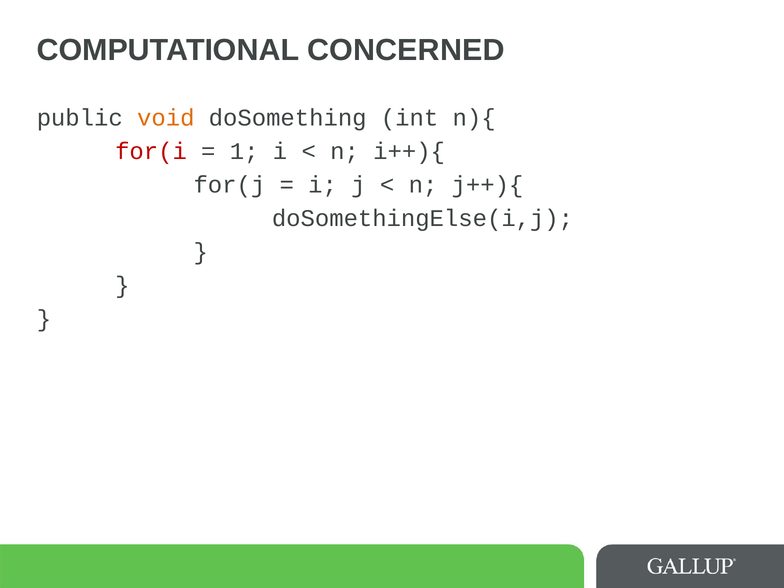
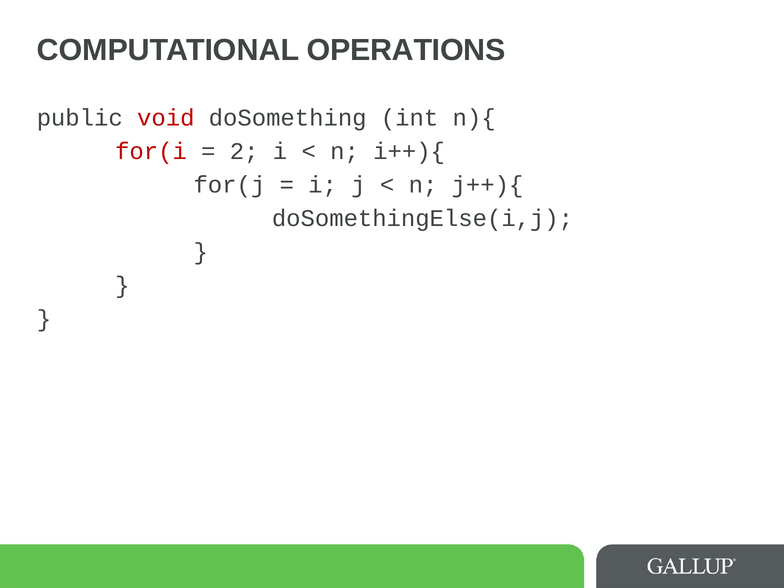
CONCERNED: CONCERNED -> OPERATIONS (406, 50)
void colour: orange -> red (166, 118)
1: 1 -> 2 (244, 151)
